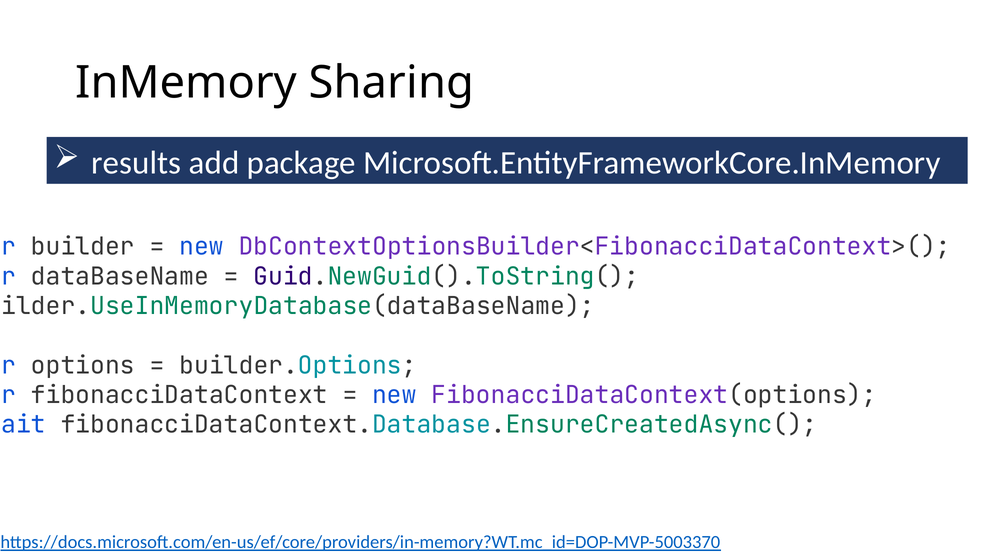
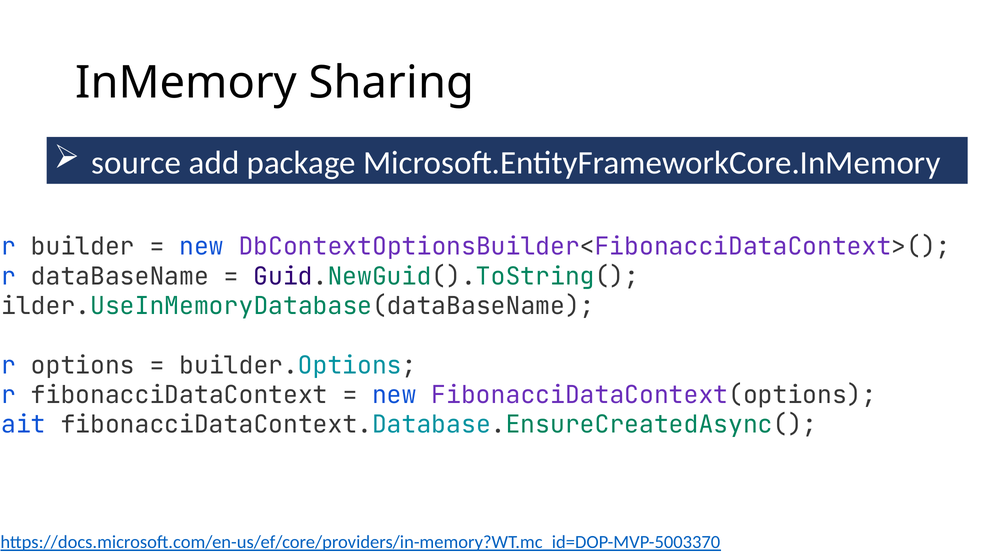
results: results -> source (136, 163)
